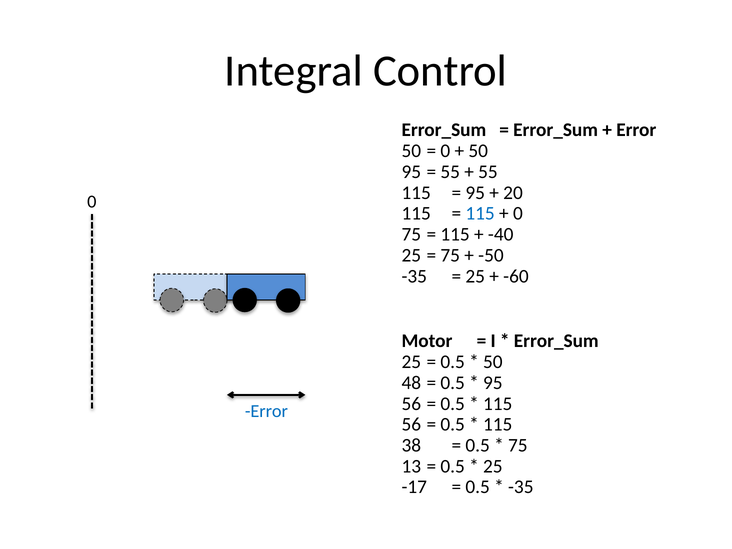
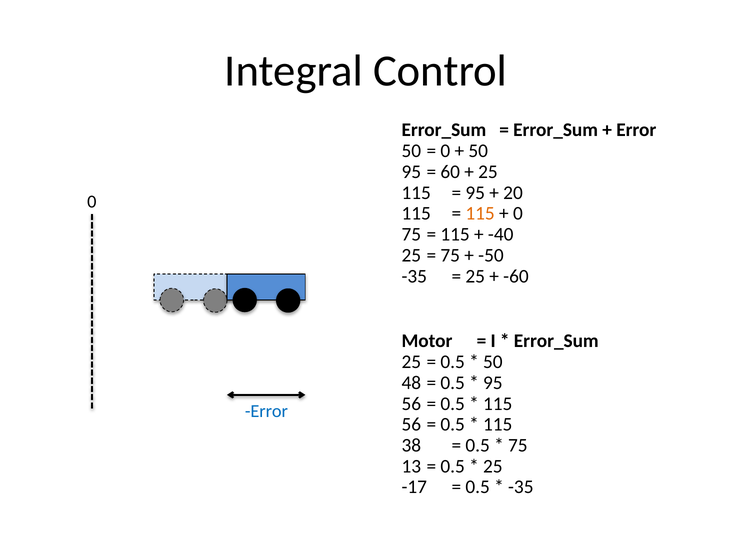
55: 55 -> 60 (450, 172)
55: 55 -> 25 (488, 172)
115 colour: blue -> orange (480, 214)
